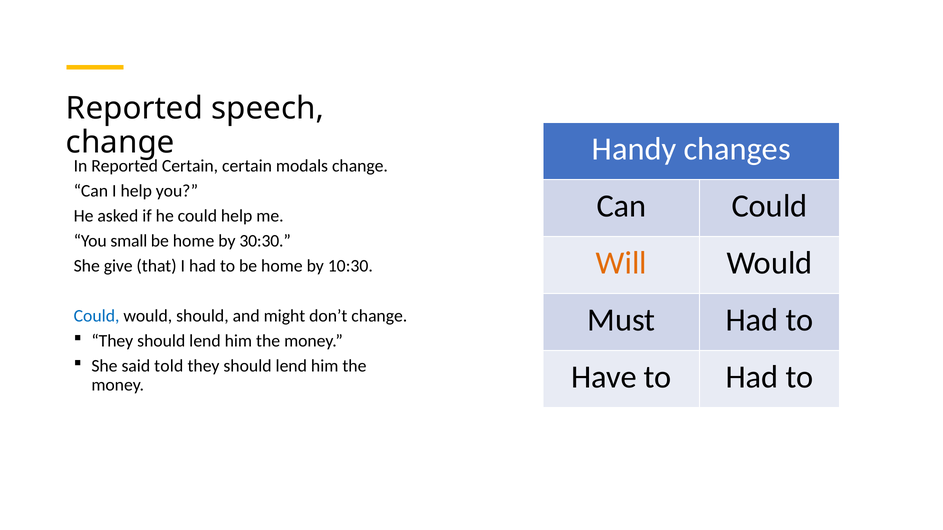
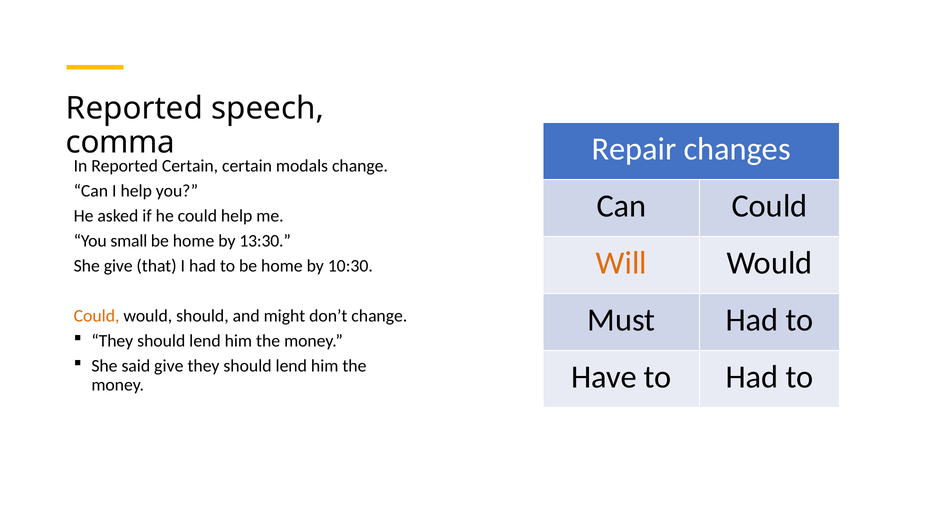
change: change -> comma (120, 142)
Handy: Handy -> Repair (634, 149)
30:30: 30:30 -> 13:30 (265, 241)
Could colour: blue -> orange (97, 316)
said told: told -> give (169, 366)
